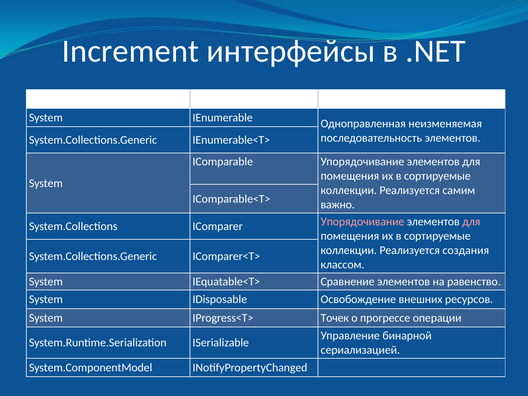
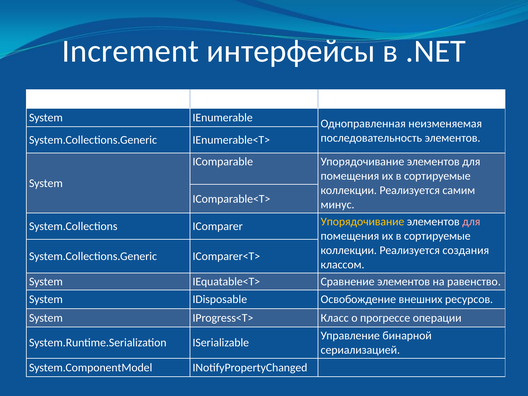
важно: важно -> минус (338, 205)
Упорядочивание colour: pink -> yellow (362, 222)
Точек: Точек -> Класс (335, 318)
